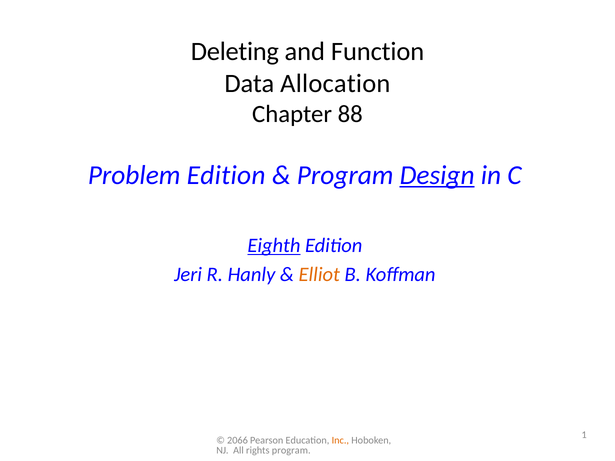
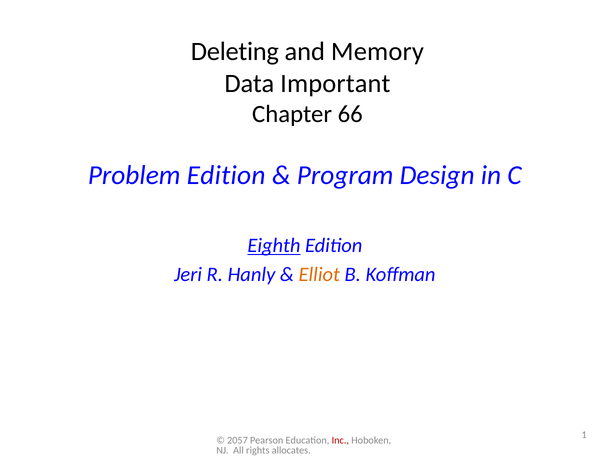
Function: Function -> Memory (377, 52)
Allocation: Allocation -> Important (335, 83)
88: 88 -> 66 (350, 114)
Design underline: present -> none (437, 175)
2066: 2066 -> 2057 (237, 440)
Inc colour: orange -> red (340, 440)
rights program: program -> allocates (291, 451)
